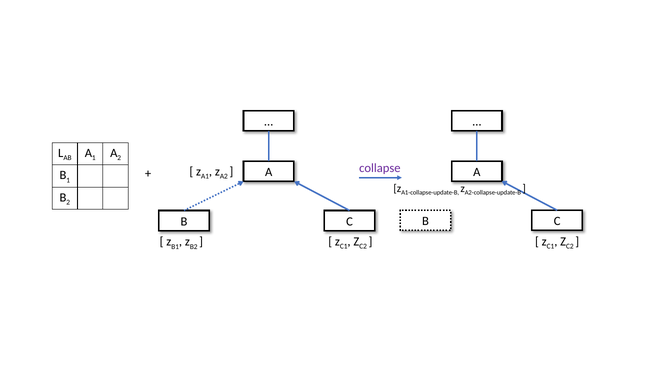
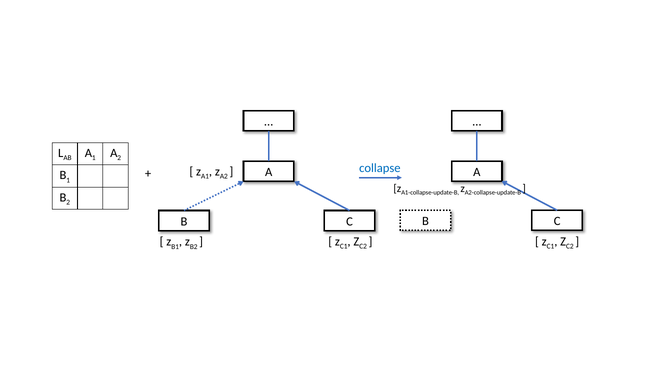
collapse colour: purple -> blue (380, 168)
